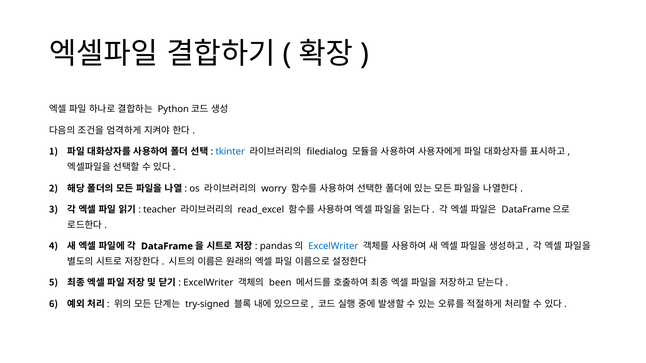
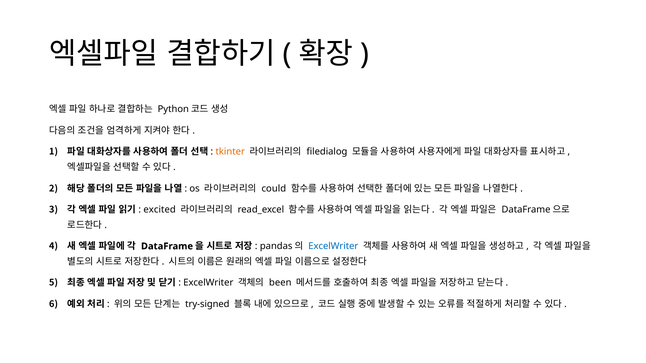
tkinter colour: blue -> orange (230, 152)
worry: worry -> could (274, 189)
teacher: teacher -> excited (160, 210)
